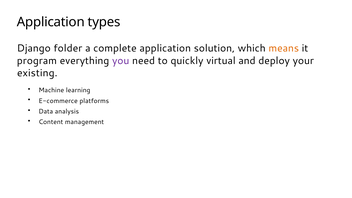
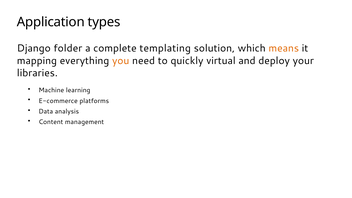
complete application: application -> templating (165, 48)
program: program -> mapping (37, 61)
you colour: purple -> orange (121, 61)
existing: existing -> libraries (37, 73)
